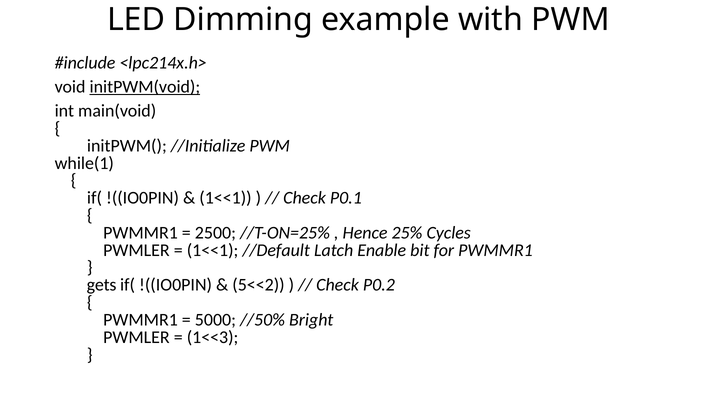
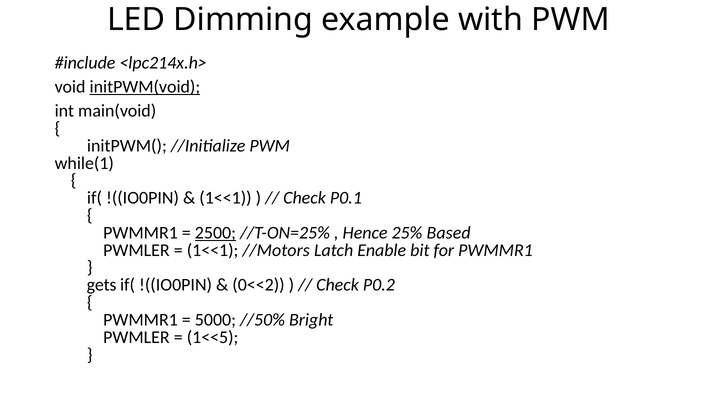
2500 underline: none -> present (215, 233)
Cycles: Cycles -> Based (449, 233)
//Default: //Default -> //Motors (276, 250)
5<<2: 5<<2 -> 0<<2 (258, 285)
1<<3: 1<<3 -> 1<<5 (213, 337)
